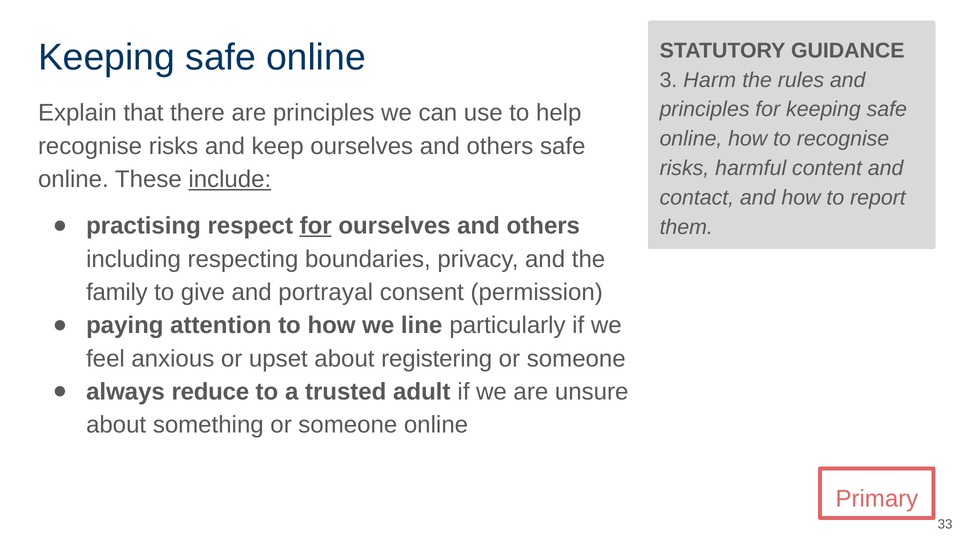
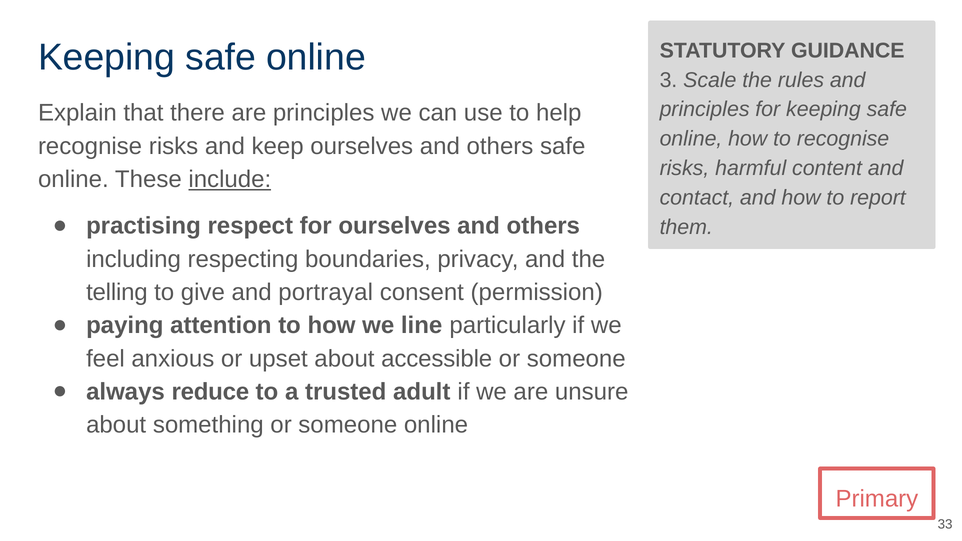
Harm: Harm -> Scale (710, 80)
for underline: present -> none (316, 226)
family: family -> telling (117, 292)
registering: registering -> accessible (437, 359)
